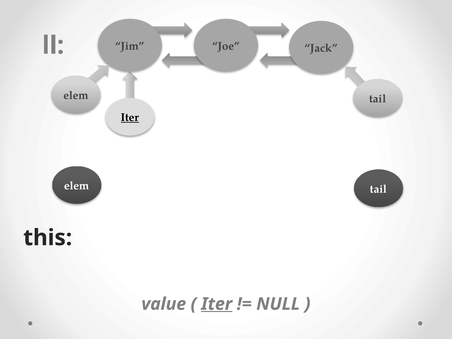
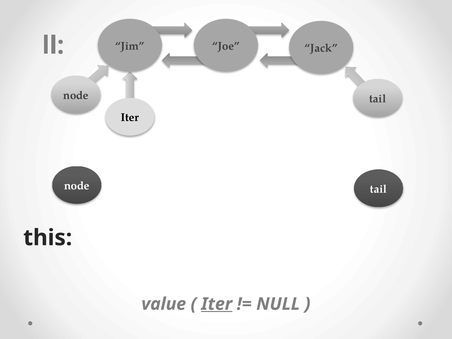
elem: elem -> node (76, 95)
Iter underline: present -> none (130, 118)
elem: elem -> node (77, 186)
